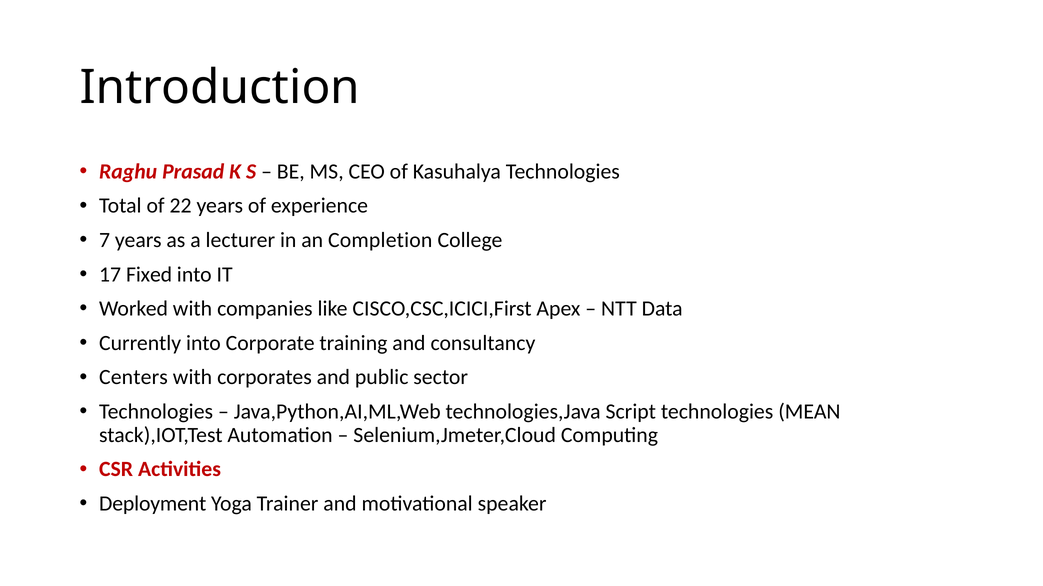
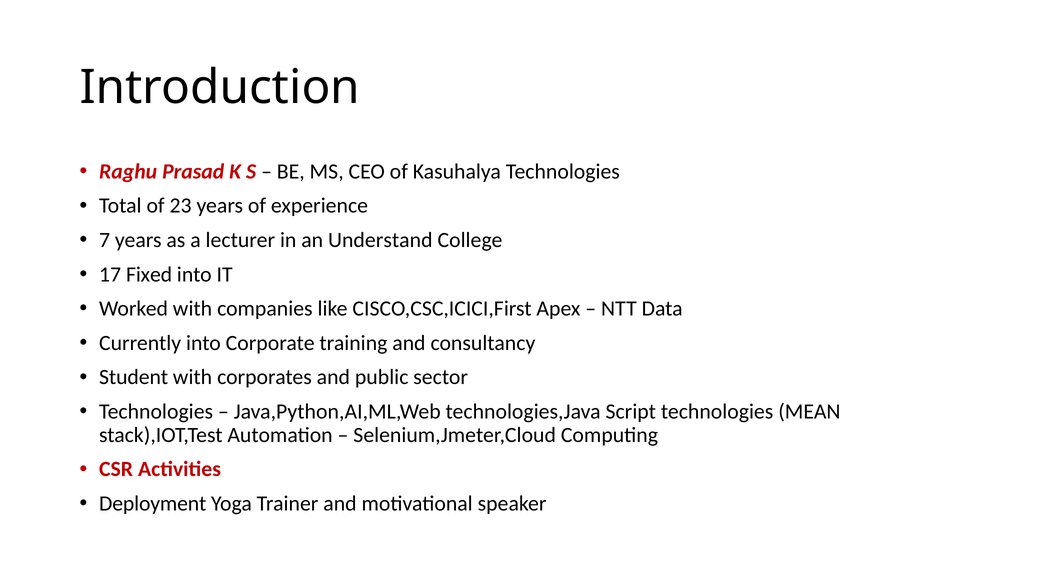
22: 22 -> 23 (181, 206)
Completion: Completion -> Understand (380, 240)
Centers: Centers -> Student (134, 378)
